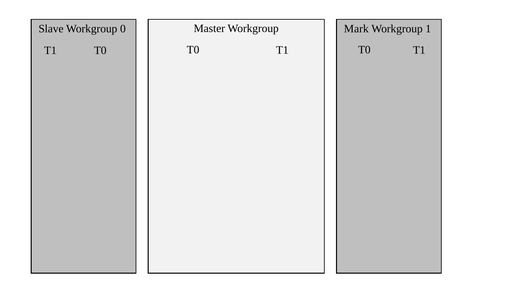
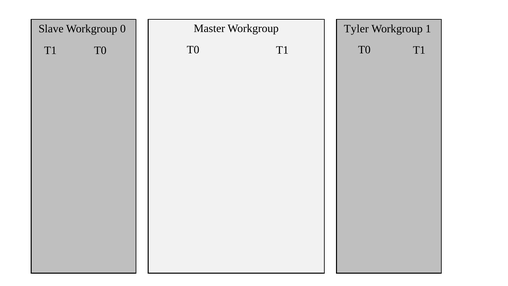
Mark: Mark -> Tyler (356, 29)
